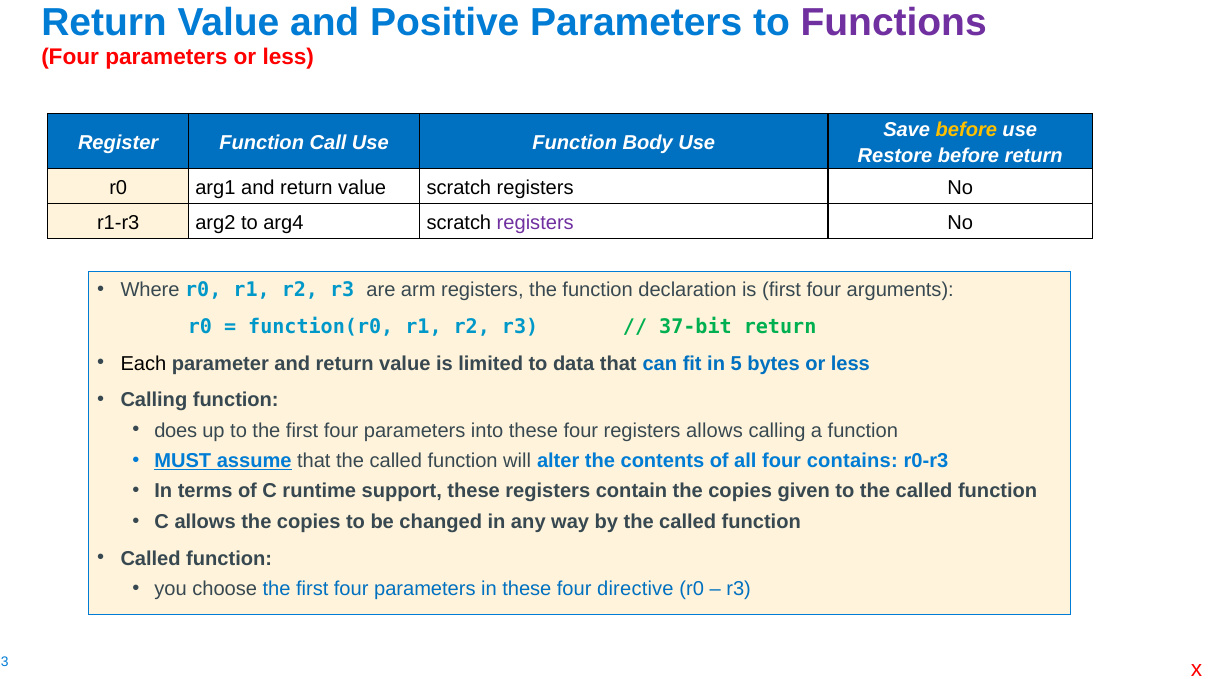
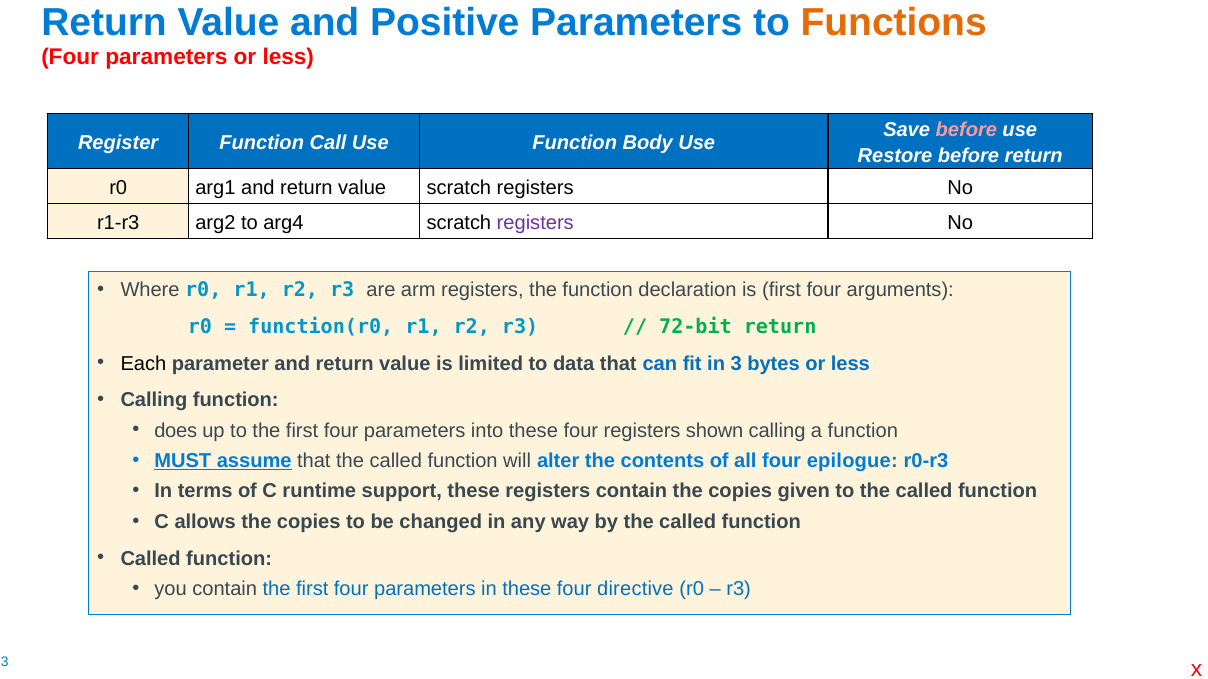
Functions colour: purple -> orange (894, 23)
before colour: yellow -> pink (966, 130)
37-bit: 37-bit -> 72-bit (695, 327)
5: 5 -> 3 (736, 364)
registers allows: allows -> shown (715, 431)
contains: contains -> epilogue (852, 461)
you choose: choose -> contain (225, 589)
